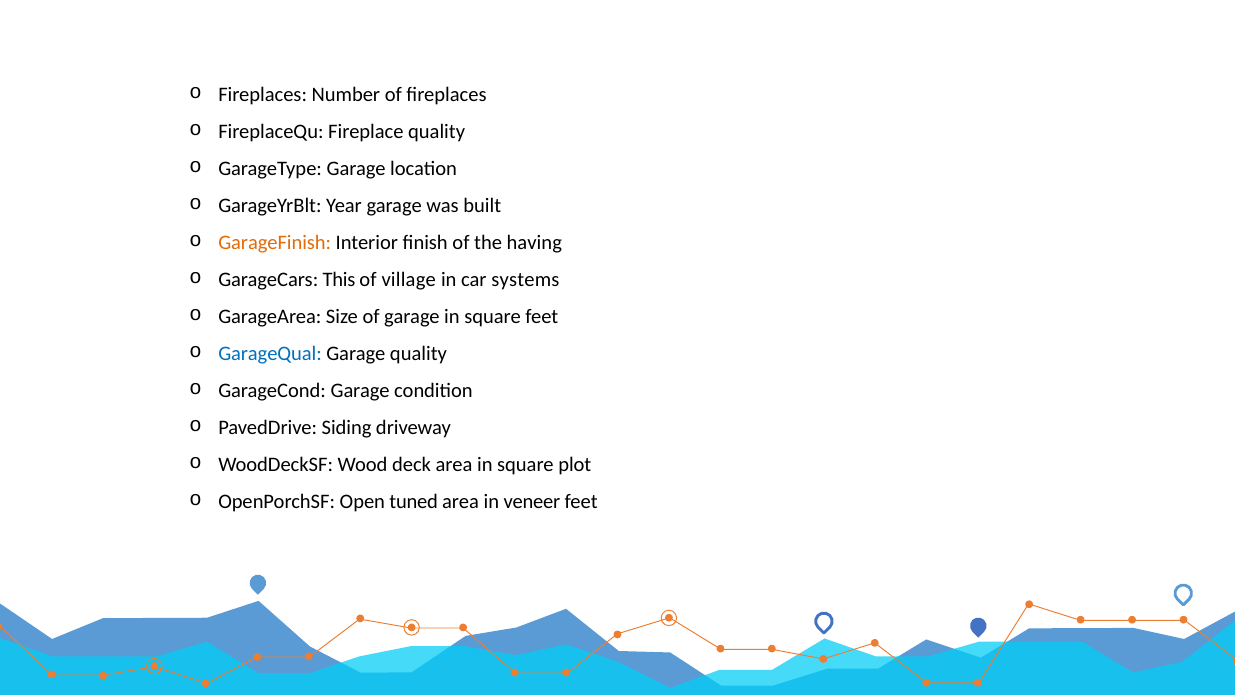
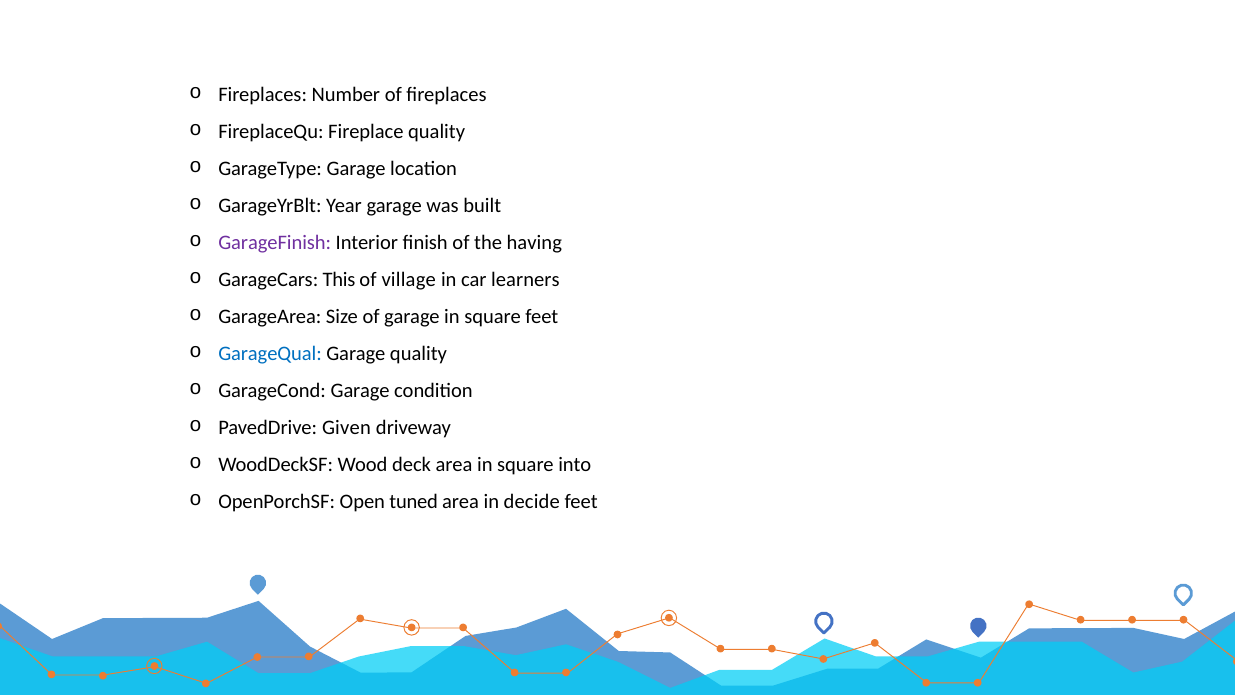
GarageFinish colour: orange -> purple (275, 242)
systems: systems -> learners (525, 279)
Siding: Siding -> Given (346, 427)
plot: plot -> into (575, 464)
veneer: veneer -> decide (532, 501)
